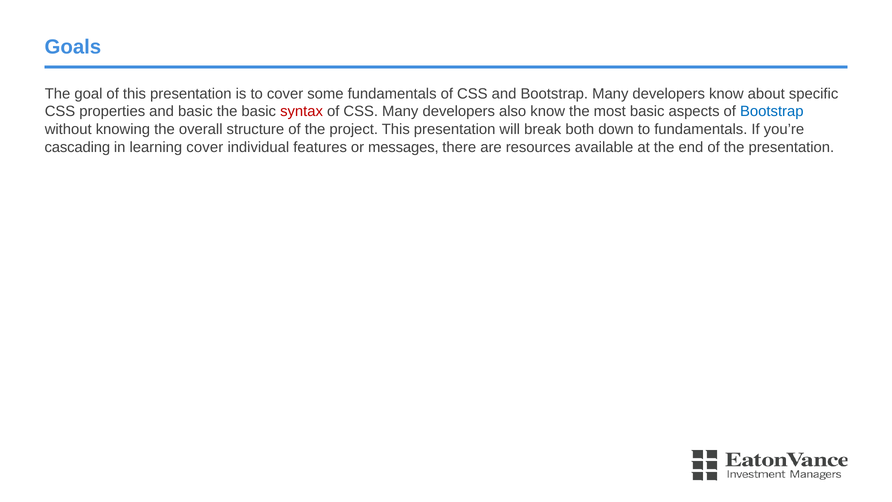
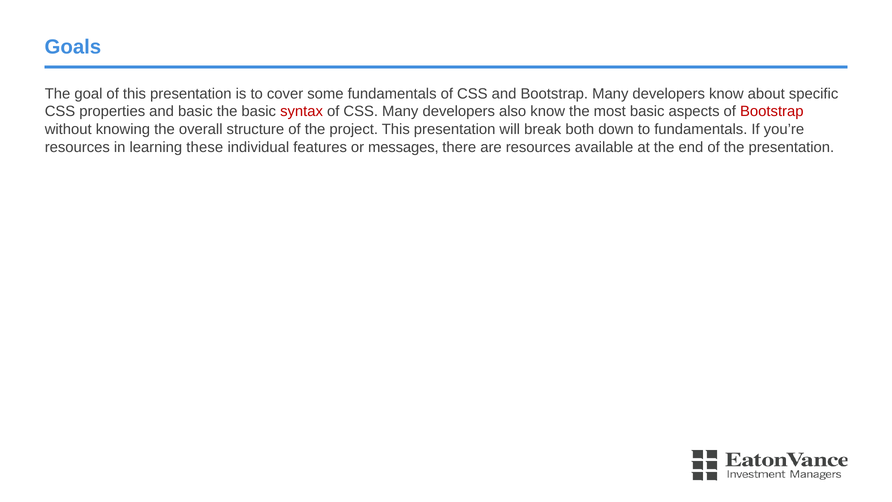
Bootstrap colour: blue -> red (772, 111)
cascading: cascading -> resources (77, 147)
learning cover: cover -> these (205, 147)
